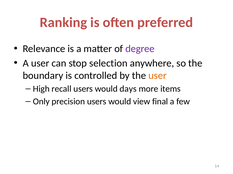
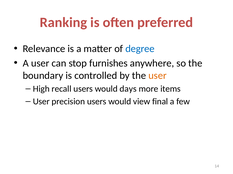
degree colour: purple -> blue (140, 49)
selection: selection -> furnishes (108, 63)
Only: Only -> User (41, 102)
